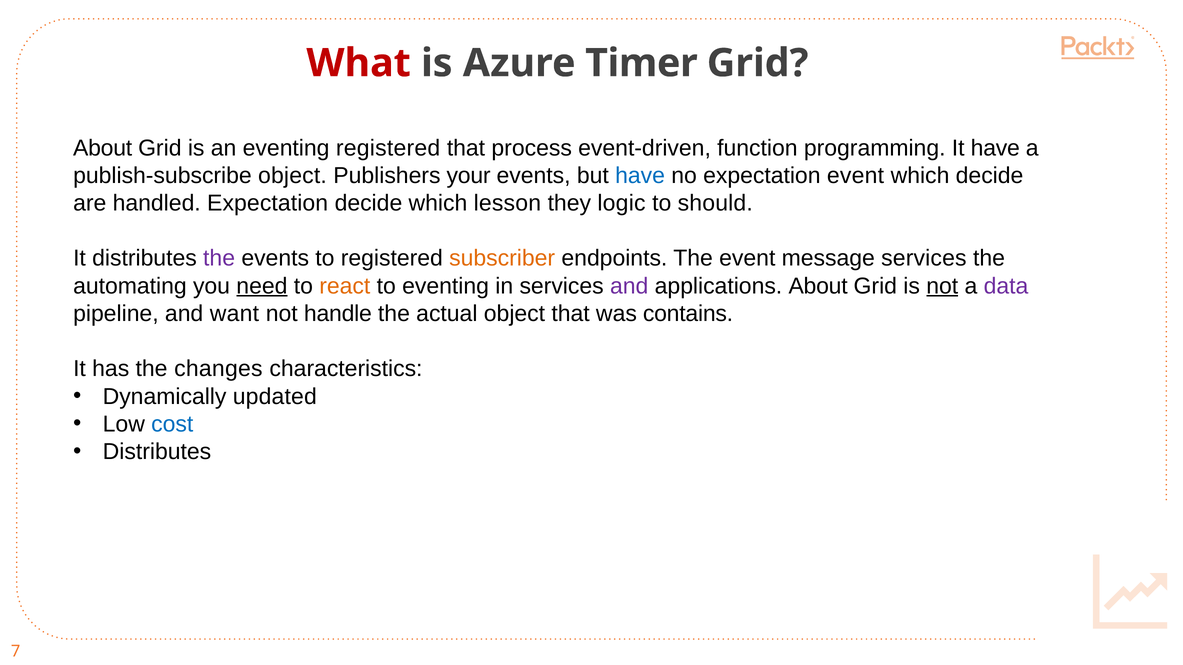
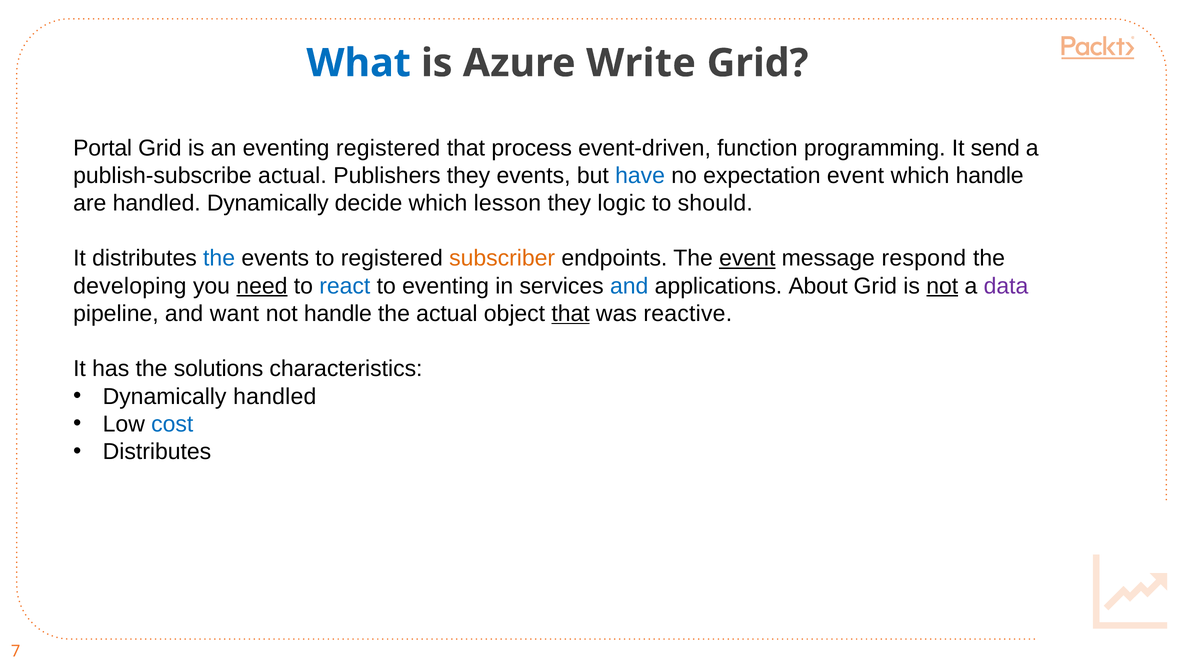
What colour: red -> blue (359, 63)
Timer: Timer -> Write (641, 63)
About: About -> Portal (103, 148)
It have: have -> send (995, 148)
publish-subscribe object: object -> actual (292, 176)
Publishers your: your -> they (469, 176)
which decide: decide -> handle (990, 176)
handled Expectation: Expectation -> Dynamically (268, 203)
the colour: purple -> blue (219, 258)
event underline: none -> present (747, 258)
message services: services -> respond (924, 258)
automating: automating -> developing (130, 286)
react colour: orange -> blue (345, 286)
and colour: purple -> blue (629, 286)
that underline: none -> present (571, 314)
contains: contains -> reactive (688, 314)
changes: changes -> solutions (219, 369)
Dynamically updated: updated -> handled (275, 397)
